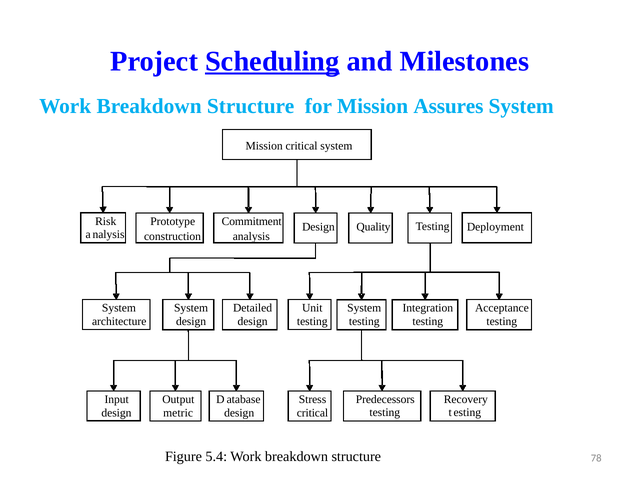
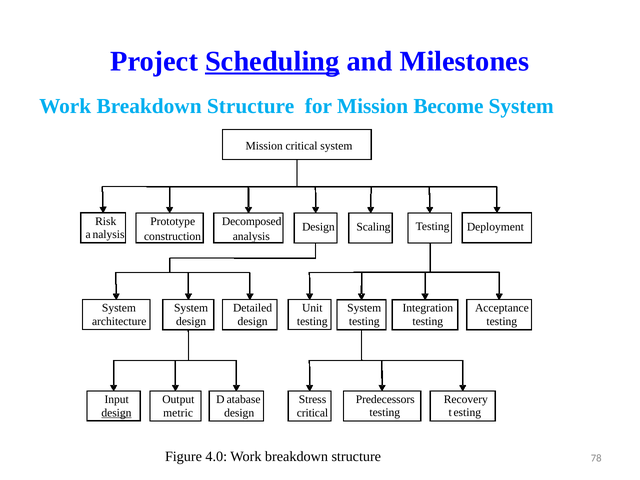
Assures: Assures -> Become (448, 106)
Commitment: Commitment -> Decomposed (252, 222)
Quality: Quality -> Scaling (373, 227)
design underline: none -> present (116, 413)
5.4: 5.4 -> 4.0 (216, 456)
